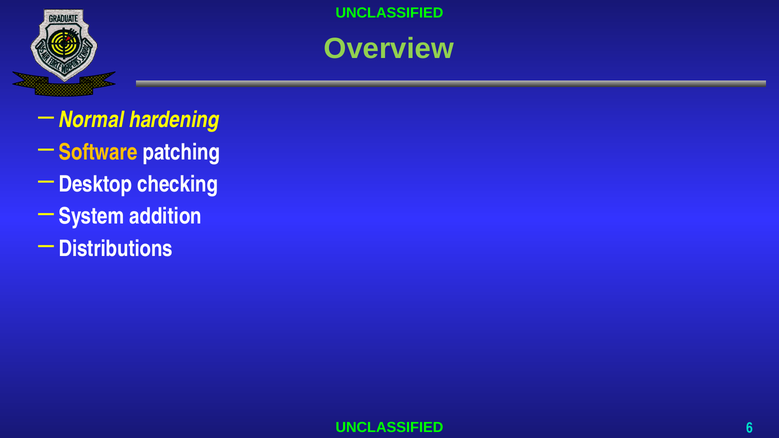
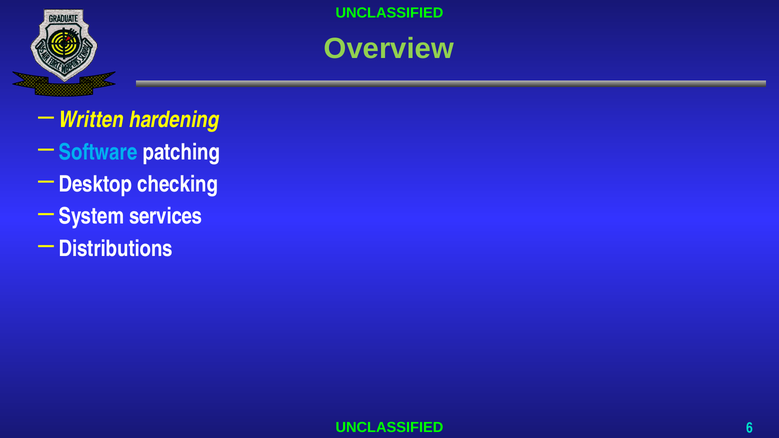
Normal: Normal -> Written (91, 120)
Software colour: yellow -> light blue (98, 152)
addition: addition -> services (166, 216)
